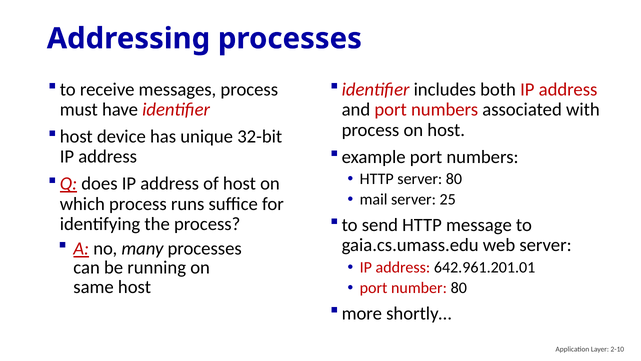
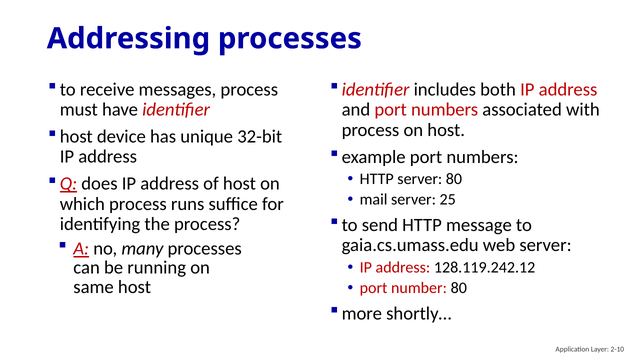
642.961.201.01: 642.961.201.01 -> 128.119.242.12 (485, 267)
